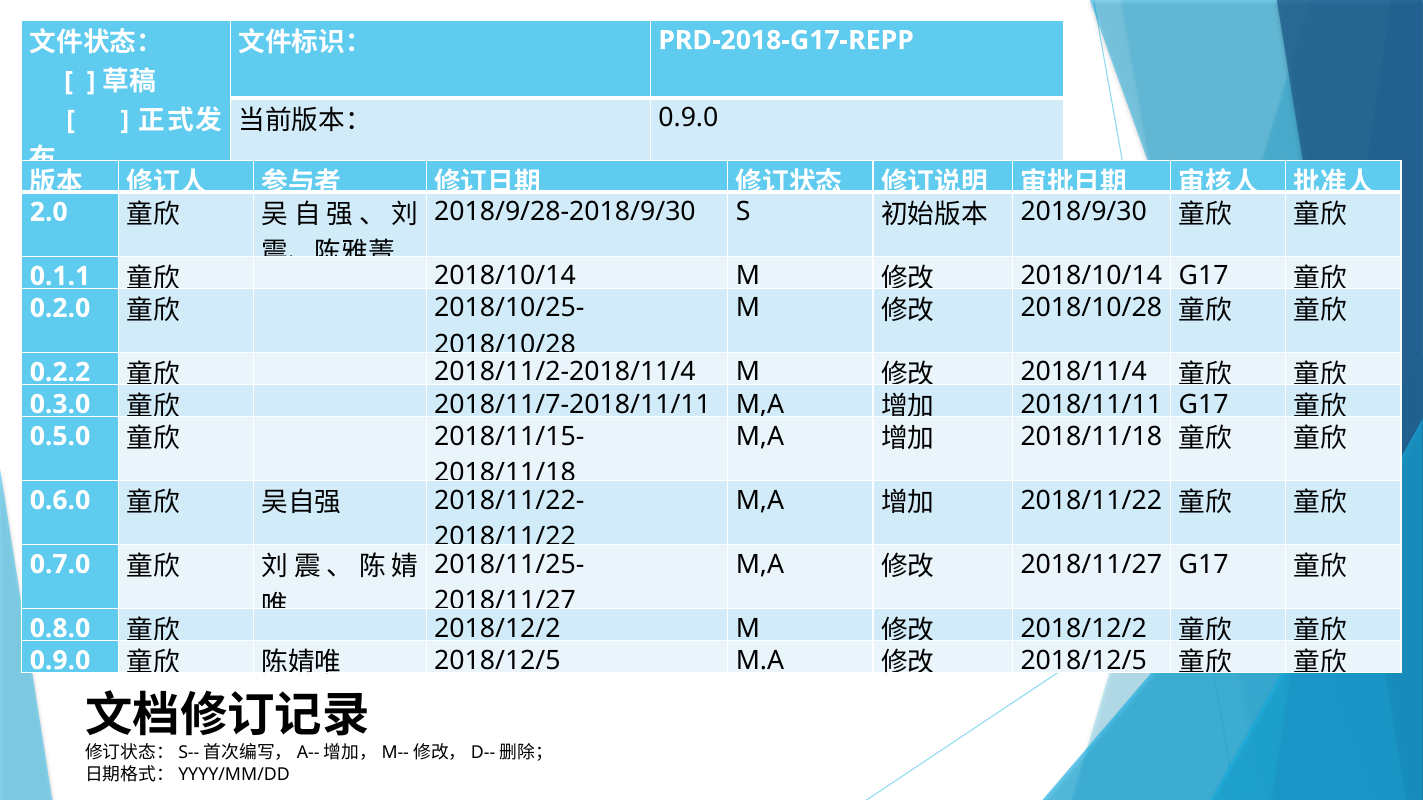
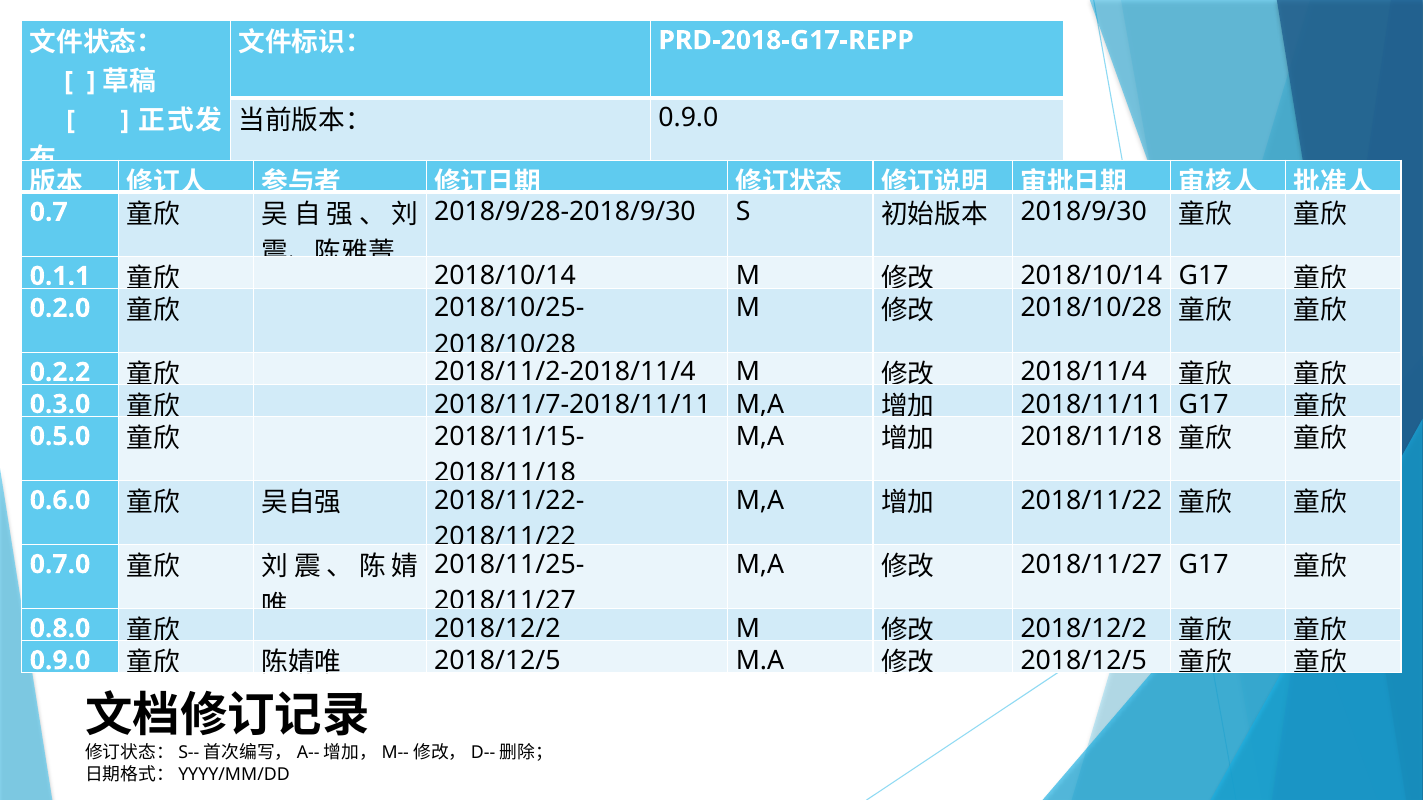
2.0: 2.0 -> 0.7 (49, 212)
